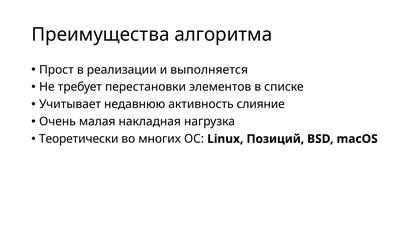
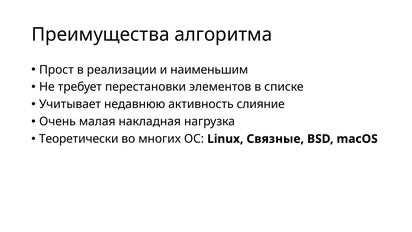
выполняется: выполняется -> наименьшим (209, 70)
Позиций: Позиций -> Связные (275, 139)
